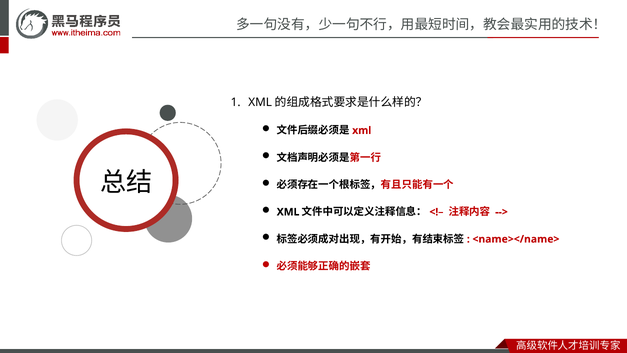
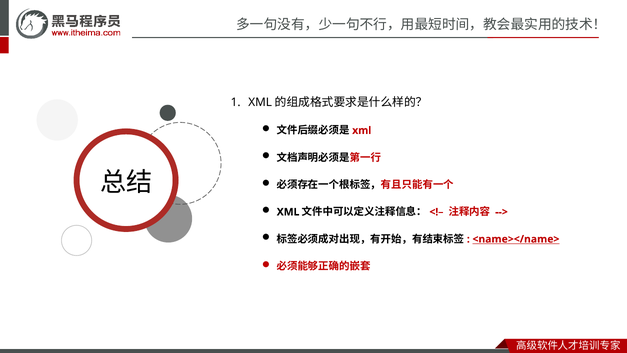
<name></name> underline: none -> present (516, 239)
